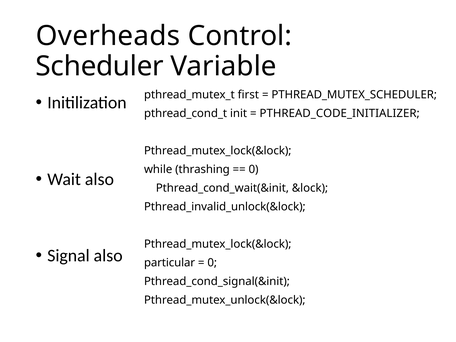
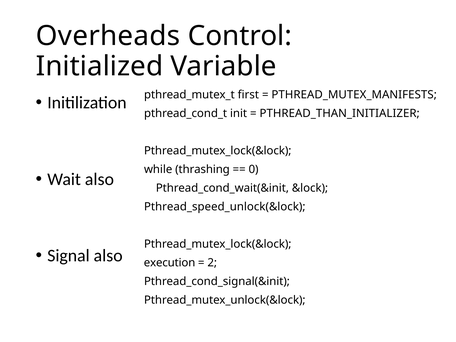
Scheduler: Scheduler -> Initialized (100, 66)
PTHREAD_MUTEX_SCHEDULER: PTHREAD_MUTEX_SCHEDULER -> PTHREAD_MUTEX_MANIFESTS (354, 95)
PTHREAD_CODE_INITIALIZER: PTHREAD_CODE_INITIALIZER -> PTHREAD_THAN_INITIALIZER (340, 114)
Pthread_invalid_unlock(&lock: Pthread_invalid_unlock(&lock -> Pthread_speed_unlock(&lock (225, 207)
particular: particular -> execution (170, 263)
0: 0 -> 2 (212, 263)
